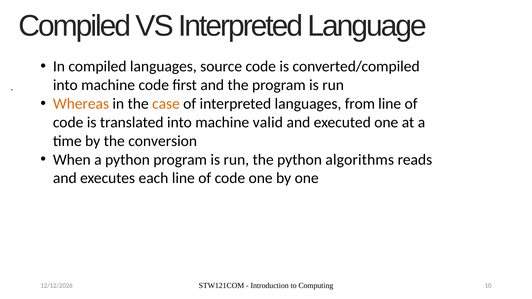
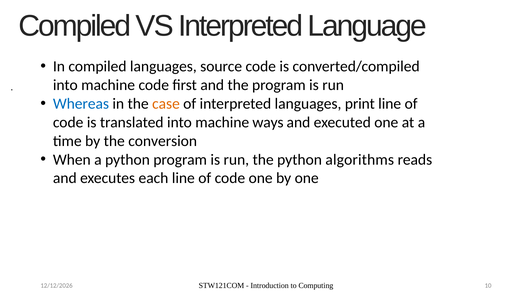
Whereas colour: orange -> blue (81, 104)
from: from -> print (360, 104)
valid: valid -> ways (268, 122)
